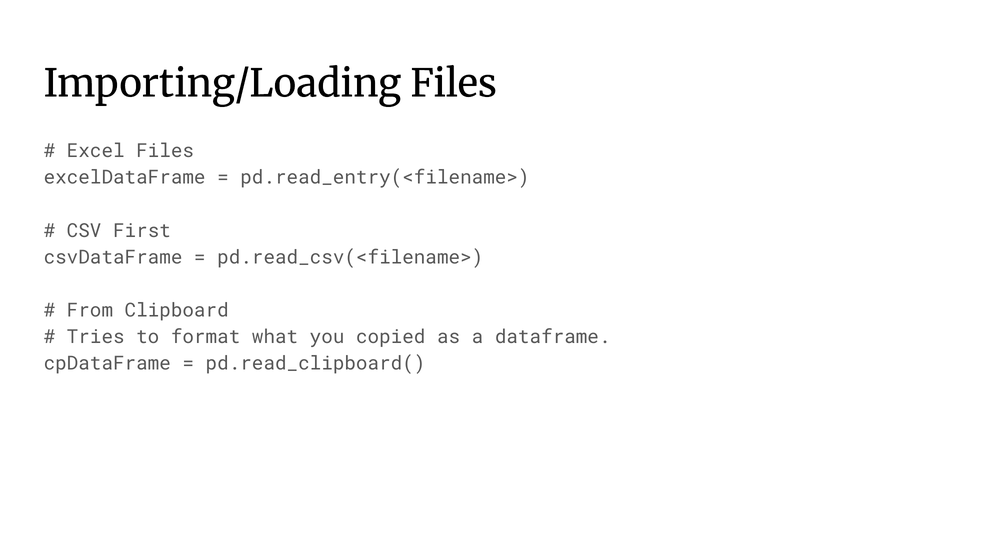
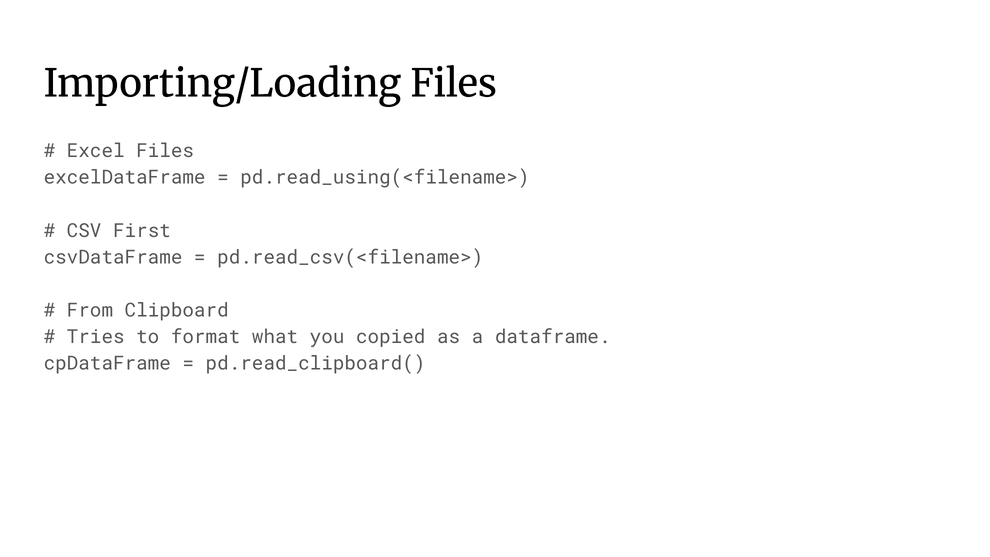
pd.read_entry(<filename>: pd.read_entry(<filename> -> pd.read_using(<filename> (385, 178)
